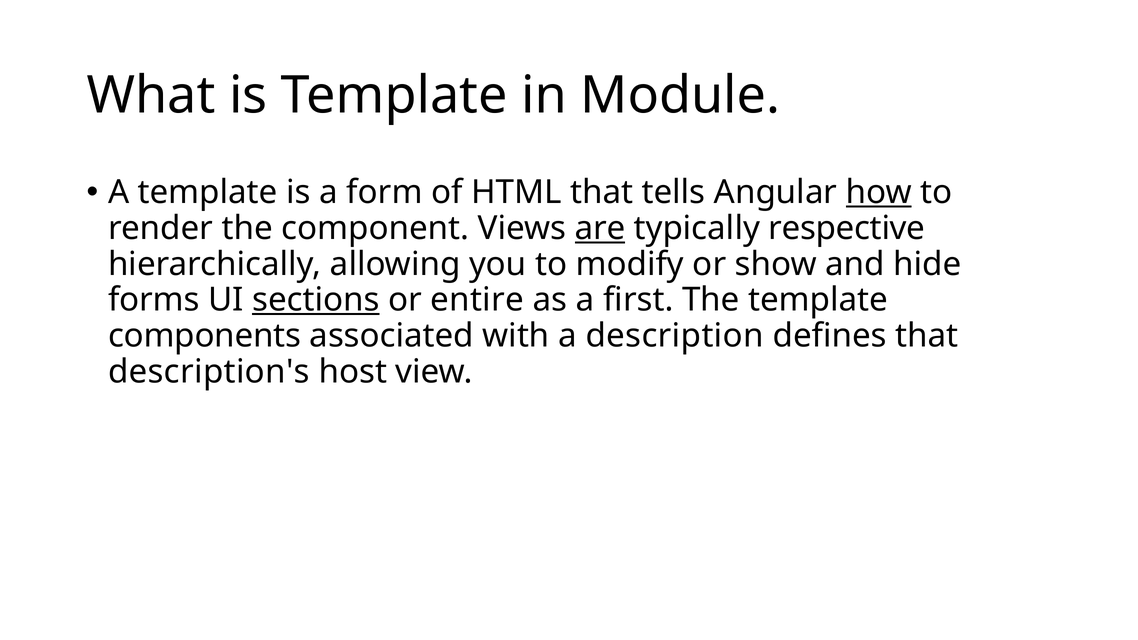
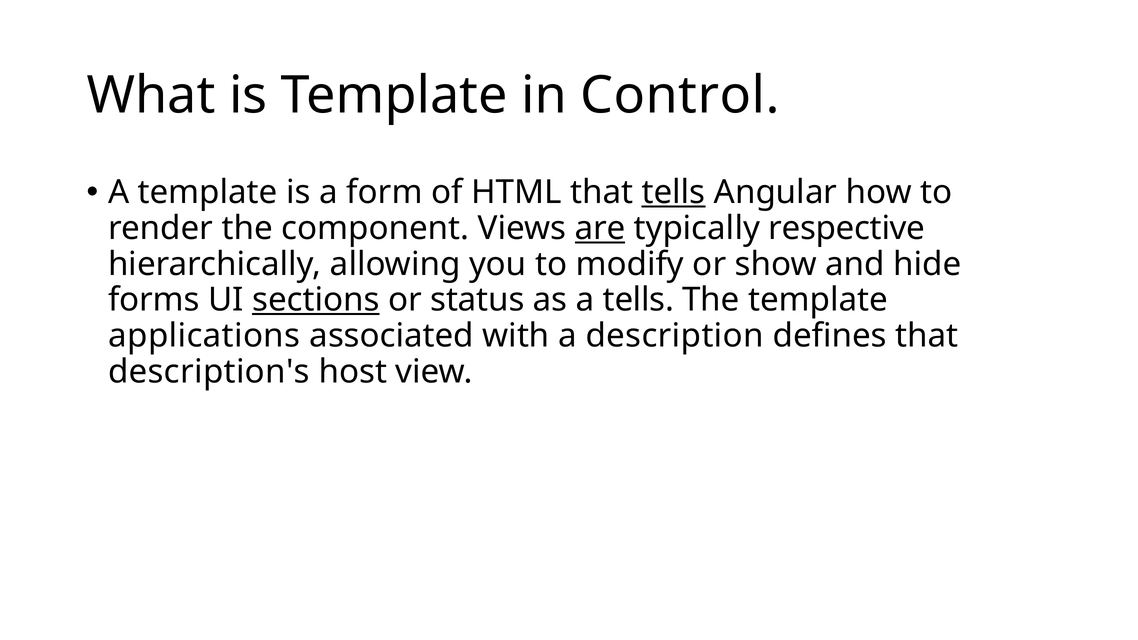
Module: Module -> Control (680, 96)
tells underline: none -> present (673, 192)
how underline: present -> none (879, 192)
entire: entire -> status (477, 300)
a first: first -> tells (638, 300)
components: components -> applications (204, 336)
